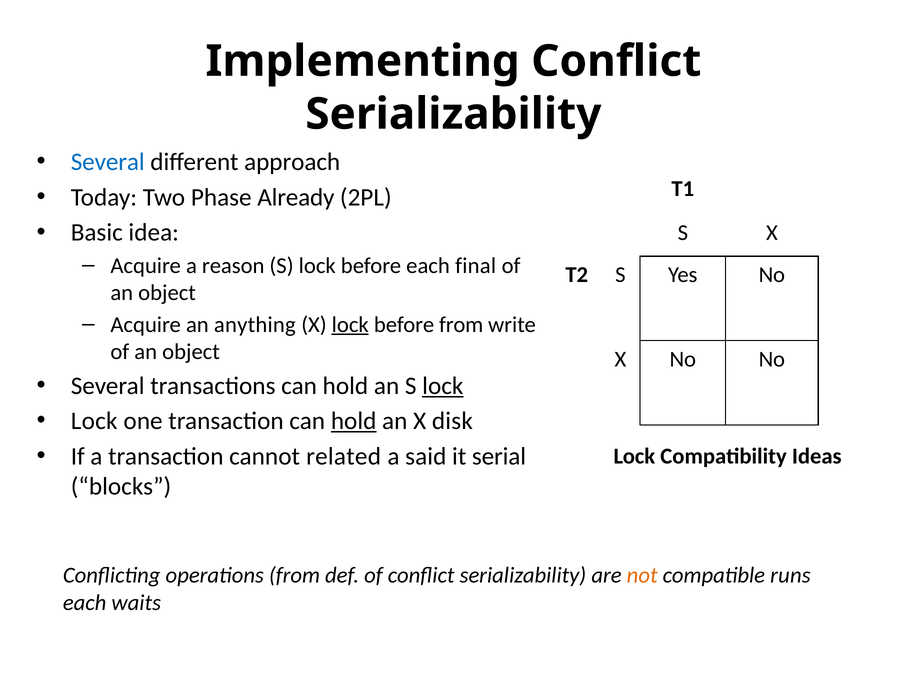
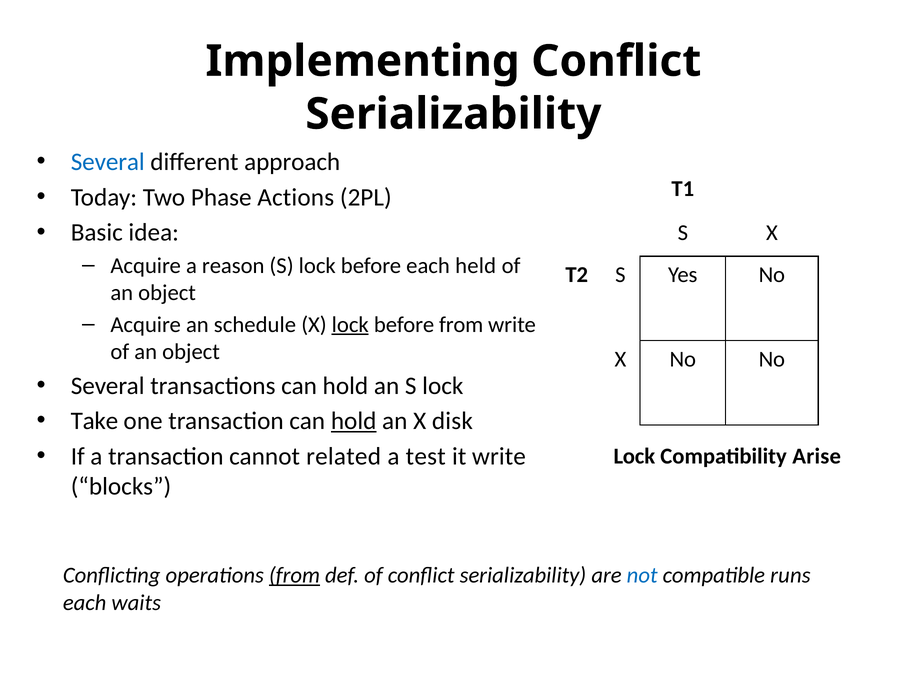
Already: Already -> Actions (296, 197)
final: final -> held (476, 266)
anything: anything -> schedule (255, 325)
lock underline: present -> none (443, 386)
Lock: Lock -> Take (94, 421)
said: said -> test (426, 457)
it serial: serial -> write (499, 457)
Ideas: Ideas -> Arise (817, 456)
from underline: none -> present (294, 576)
not colour: orange -> blue (642, 576)
